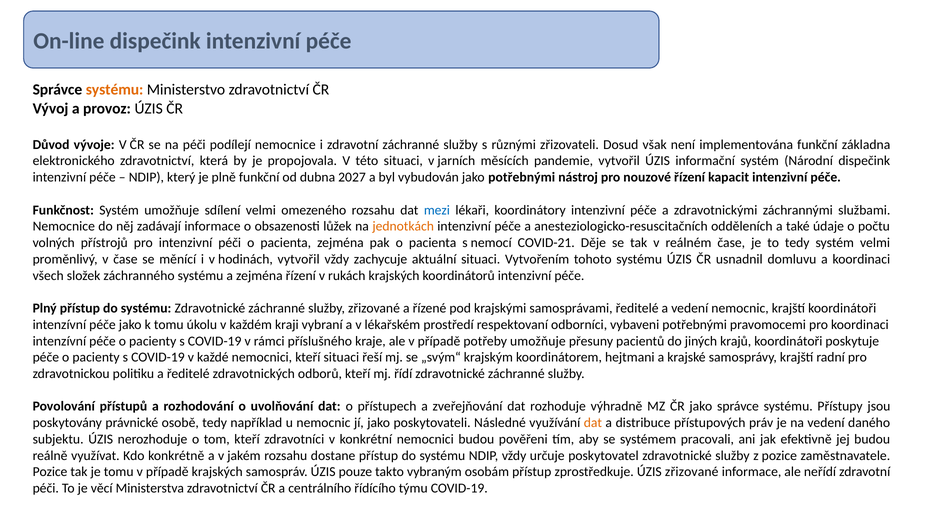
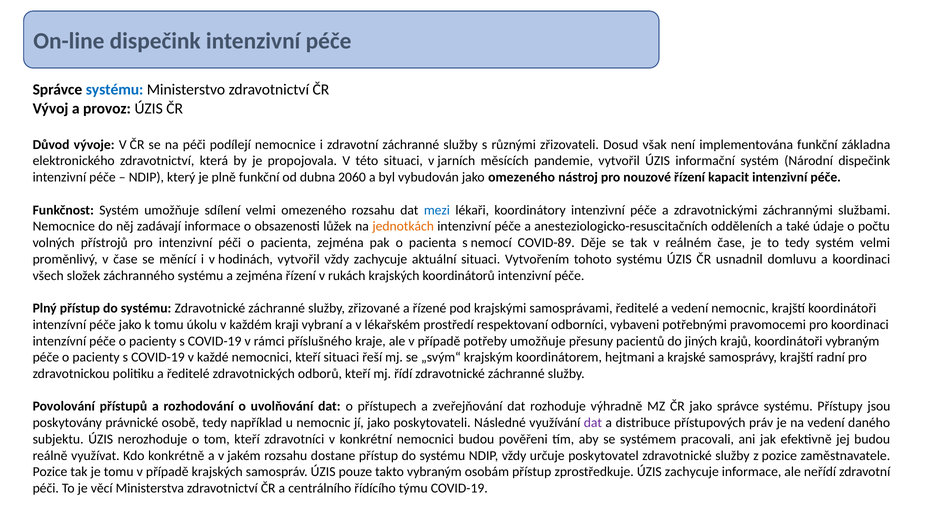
systému colour: orange -> blue (115, 90)
2027: 2027 -> 2060 (352, 177)
jako potřebnými: potřebnými -> omezeného (522, 177)
COVID-21: COVID-21 -> COVID-89 (546, 242)
koordinátoři poskytuje: poskytuje -> vybraným (852, 341)
dat colour: orange -> purple (593, 422)
ÚZIS zřizované: zřizované -> zachycuje (692, 471)
